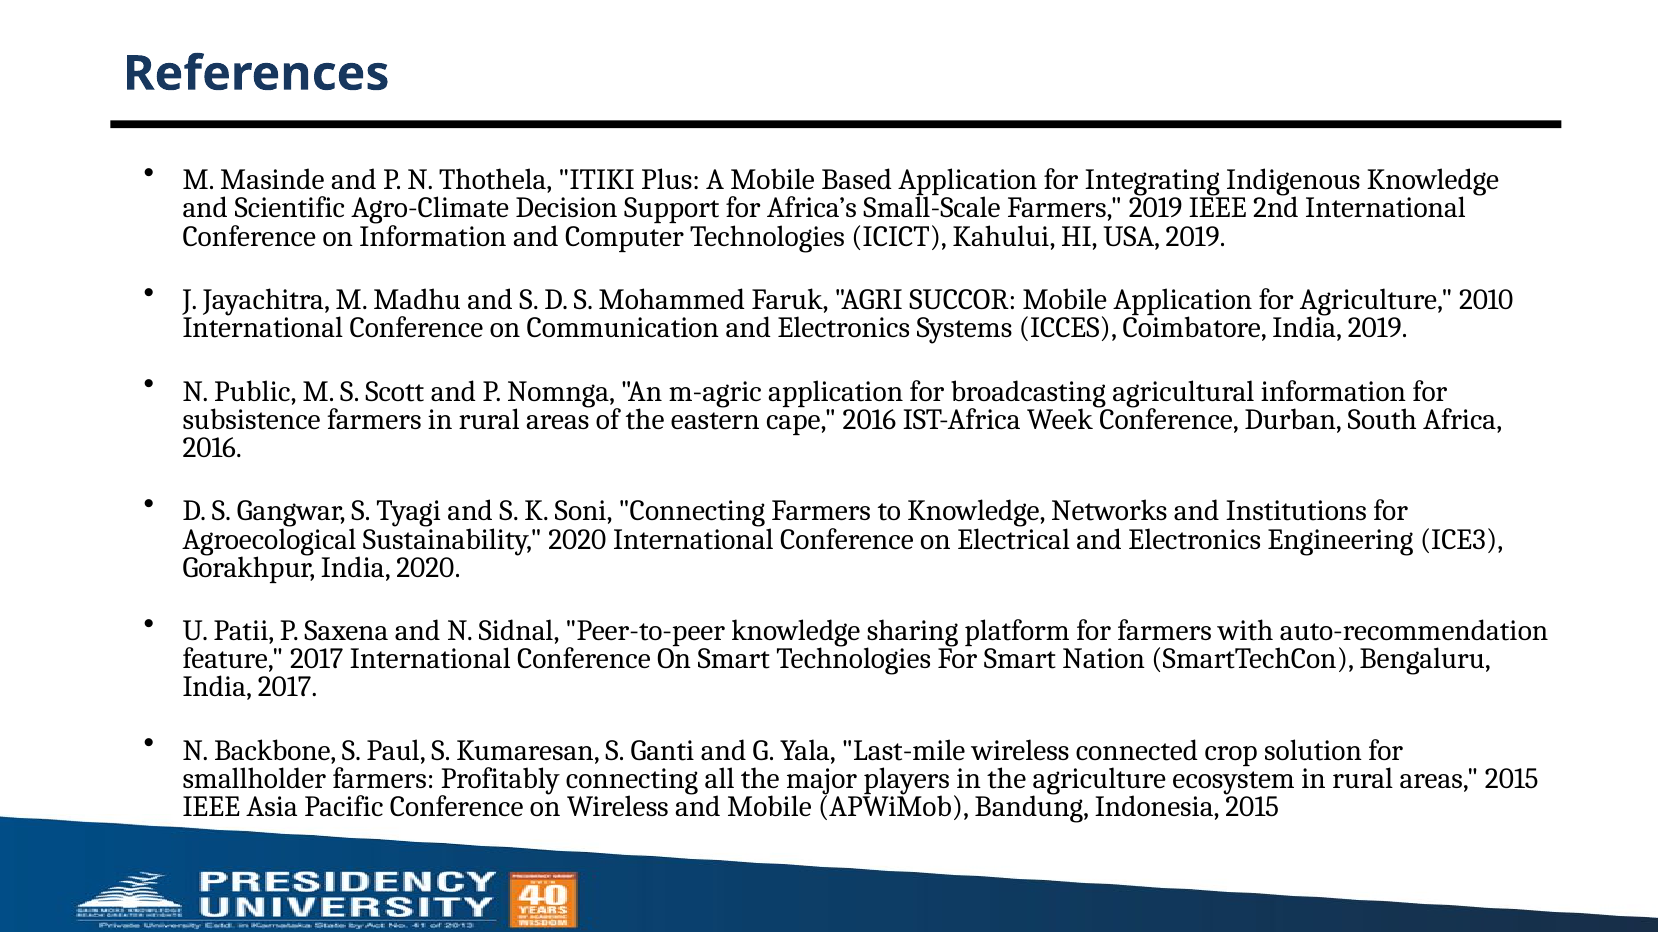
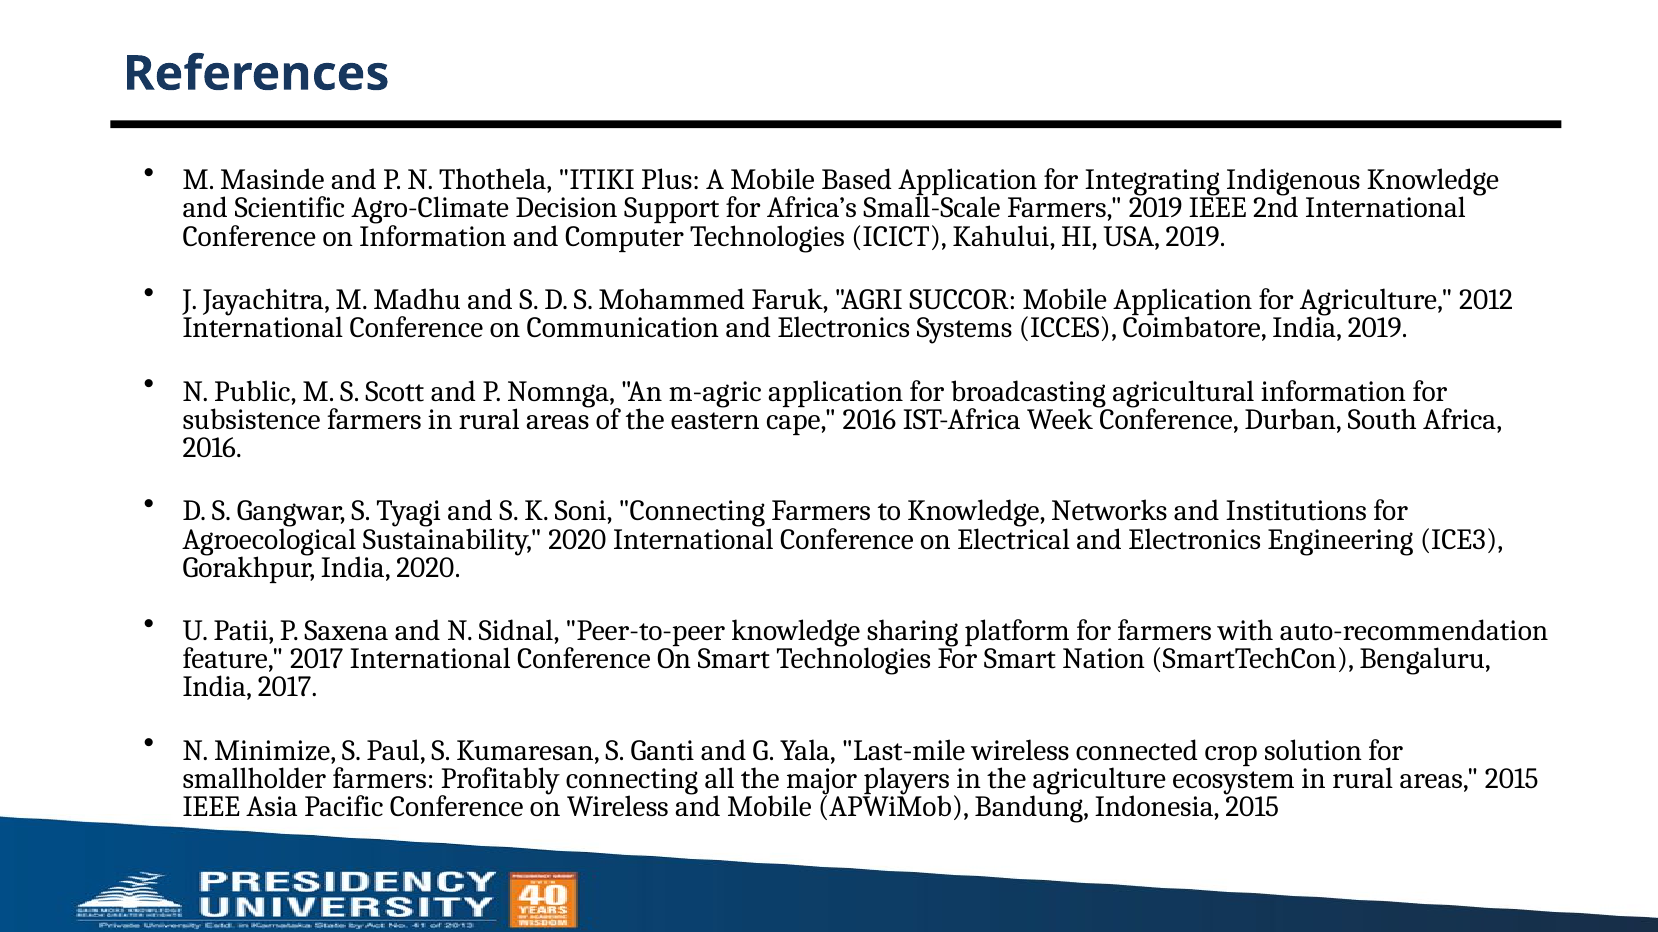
2010: 2010 -> 2012 (1486, 300)
Backbone: Backbone -> Minimize (275, 751)
